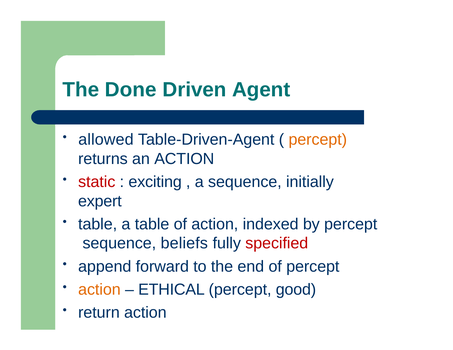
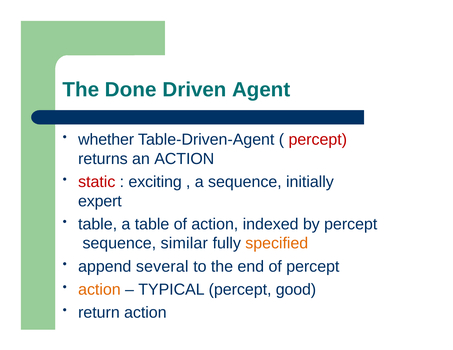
allowed: allowed -> whether (106, 140)
percept colour: orange -> red (318, 140)
beliefs: beliefs -> similar (184, 243)
specified colour: red -> orange (277, 243)
forward: forward -> several (162, 266)
ETHICAL: ETHICAL -> TYPICAL (171, 290)
